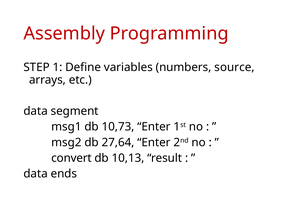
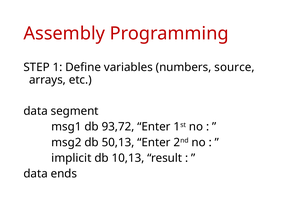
10,73: 10,73 -> 93,72 (118, 126)
27,64: 27,64 -> 50,13 (118, 142)
convert: convert -> implicit (71, 158)
